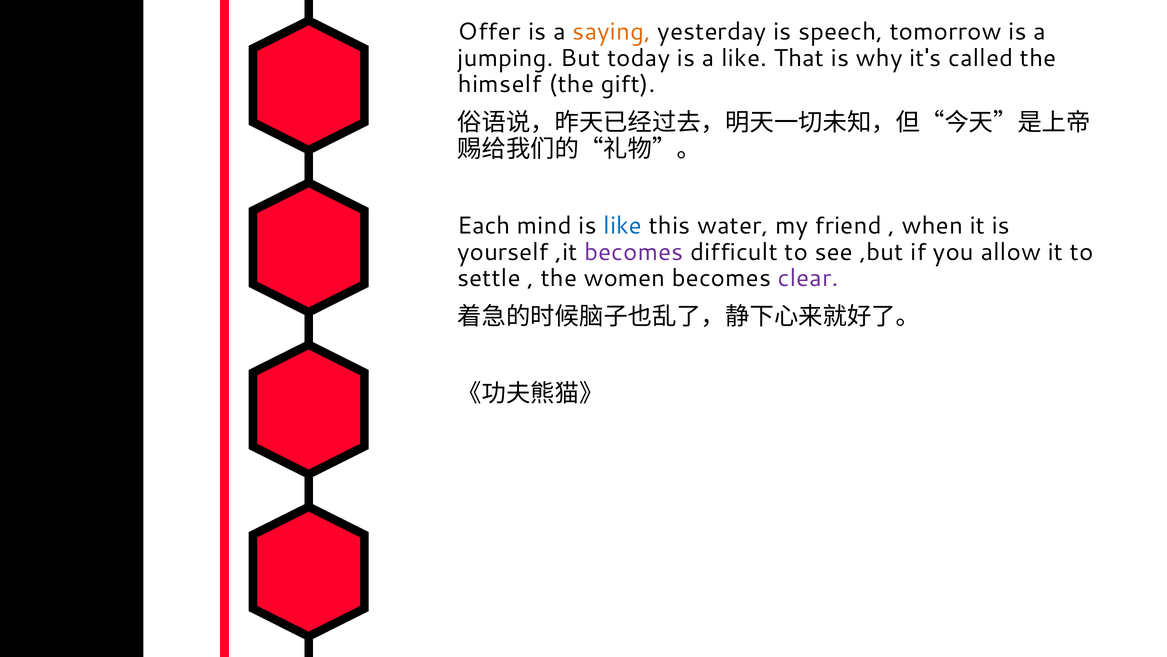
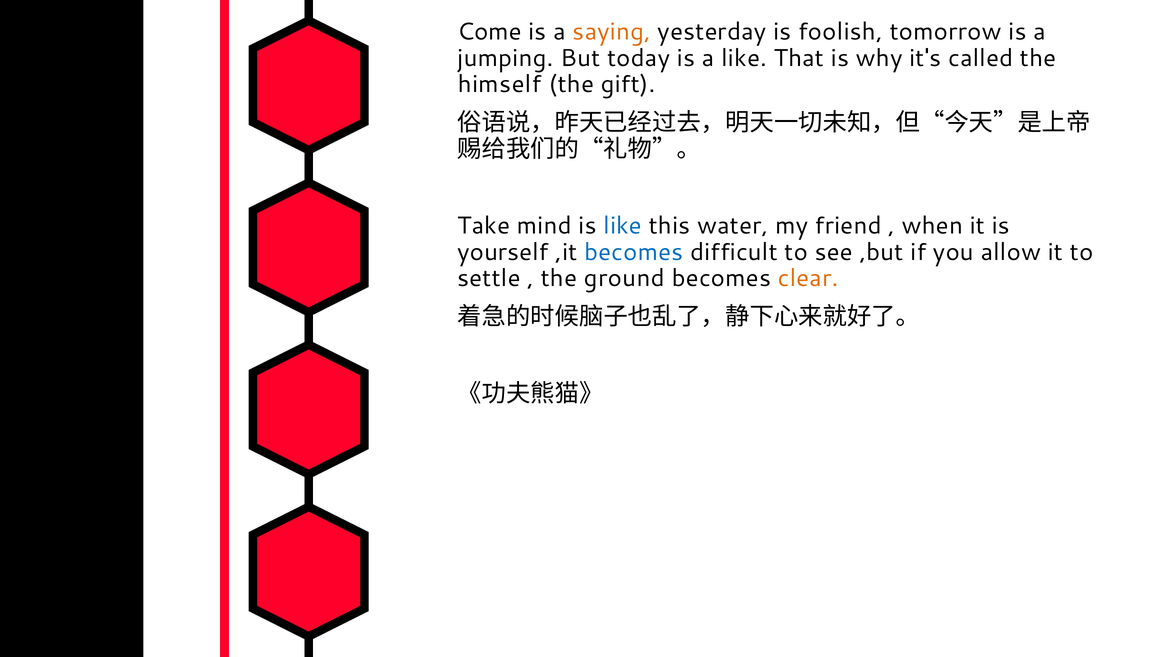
Offer: Offer -> Come (490, 32)
speech: speech -> foolish (840, 32)
Each: Each -> Take (484, 226)
becomes colour: purple -> blue (634, 252)
women: women -> ground (624, 278)
clear colour: purple -> orange (808, 278)
